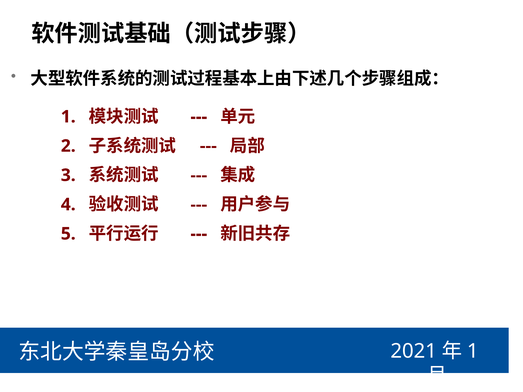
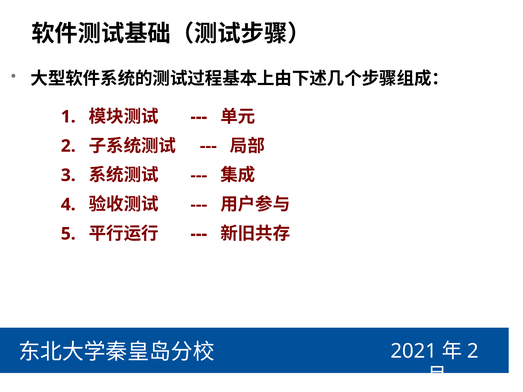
1: 1 -> 2 (473, 351)
